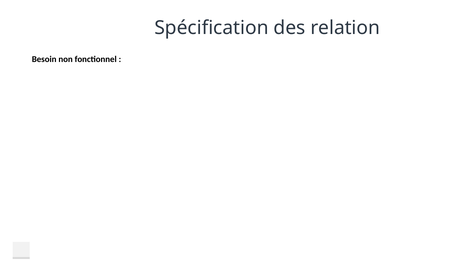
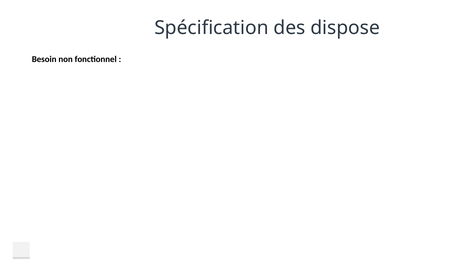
relation: relation -> dispose (345, 28)
